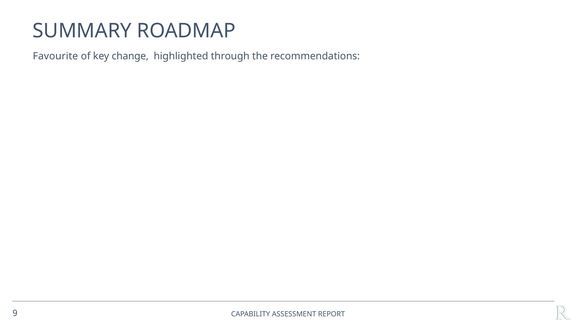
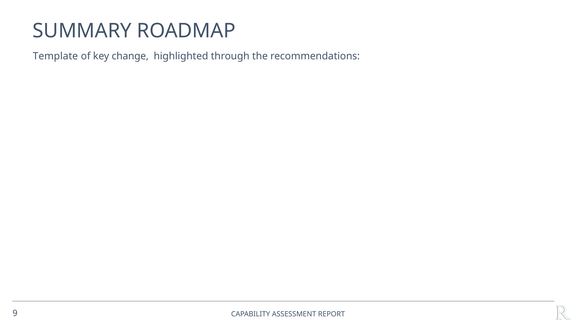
Favourite: Favourite -> Template (55, 56)
